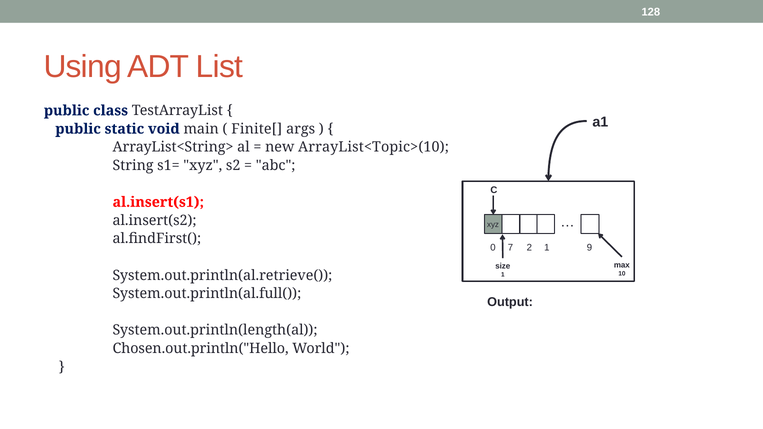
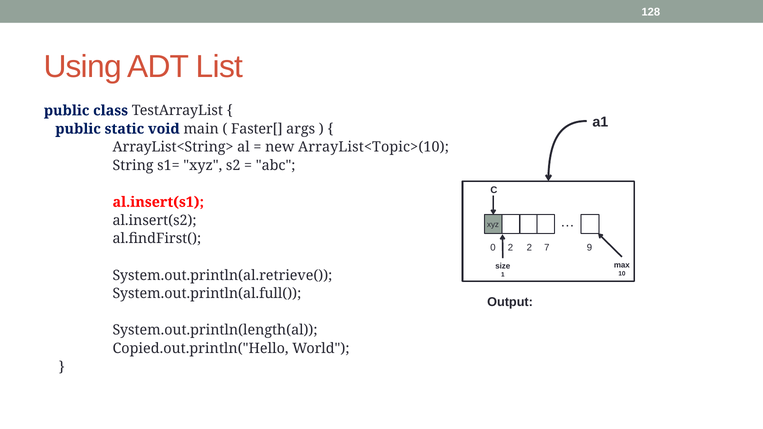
Finite[: Finite[ -> Faster[ (257, 129)
0 7: 7 -> 2 (510, 248)
2 1: 1 -> 7 (547, 248)
Chosen.out.println("Hello: Chosen.out.println("Hello -> Copied.out.println("Hello (201, 349)
